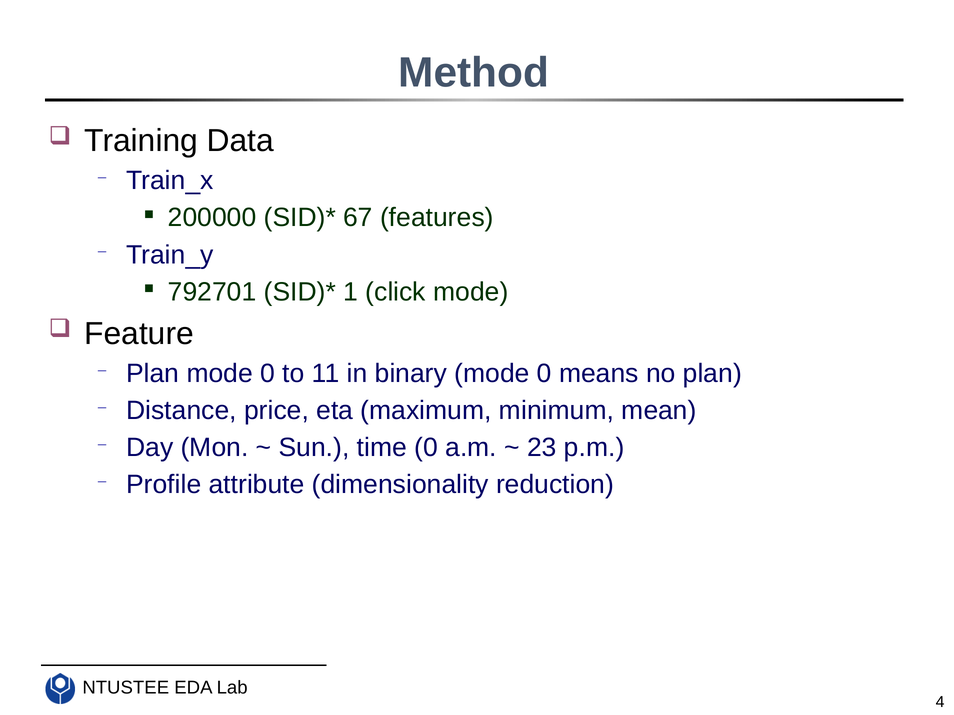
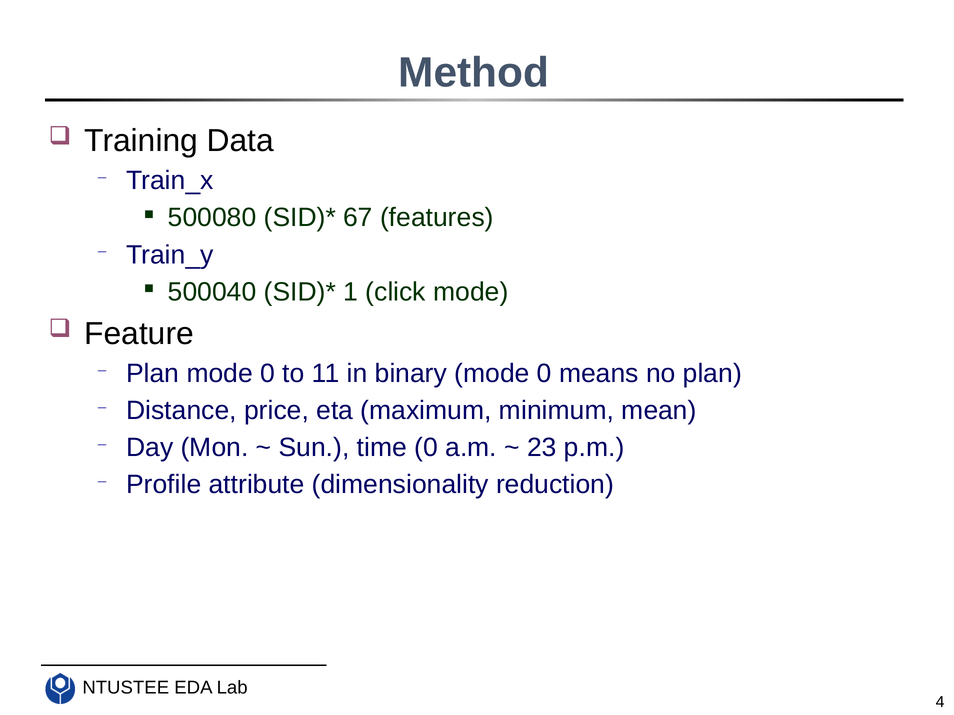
200000: 200000 -> 500080 (212, 218)
792701: 792701 -> 500040 (212, 292)
